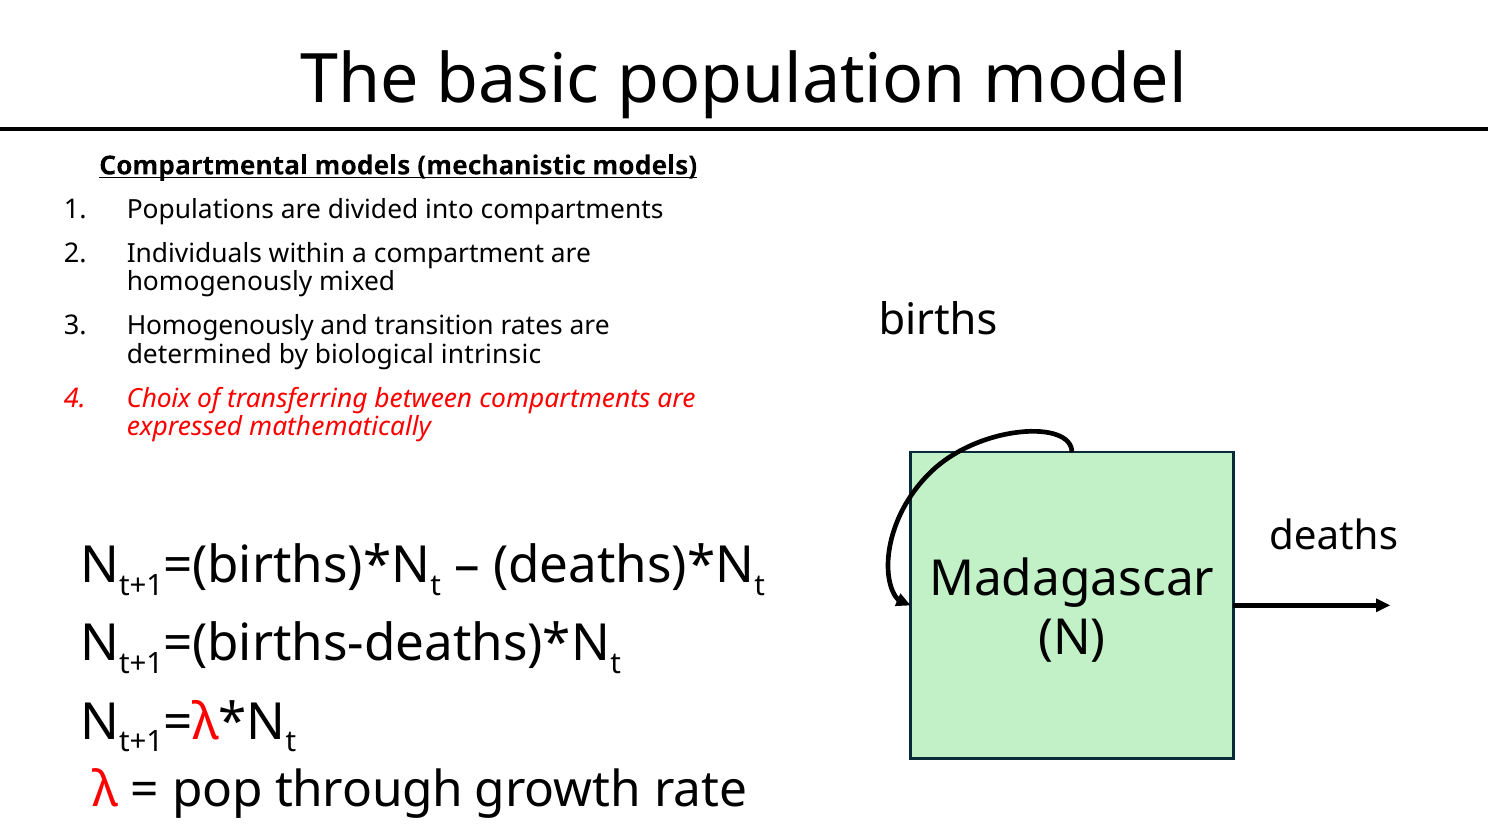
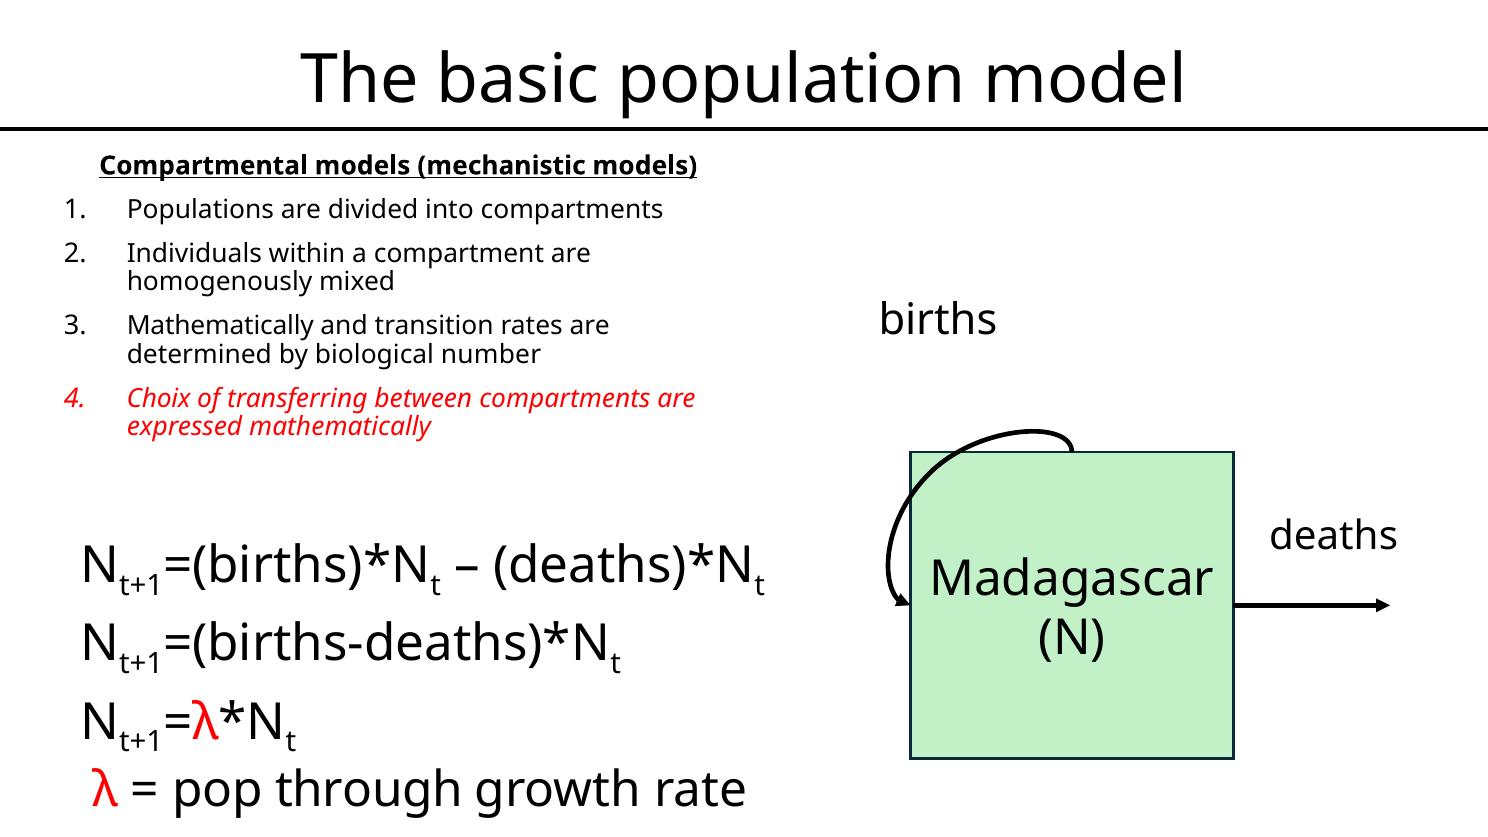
Homogenously: Homogenously -> Mathematically (220, 326)
intrinsic: intrinsic -> number (491, 355)
